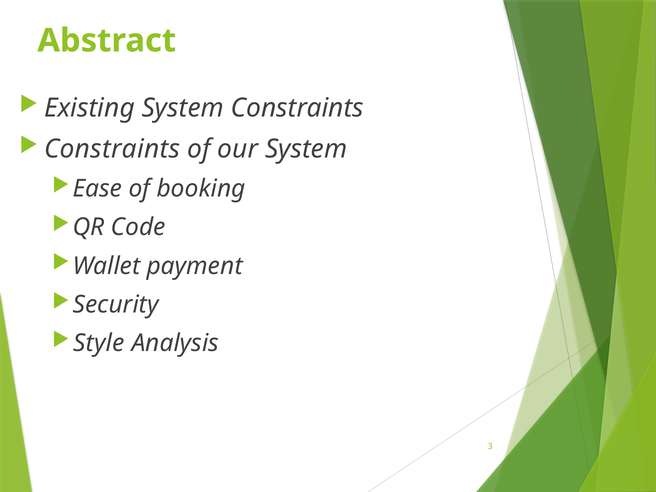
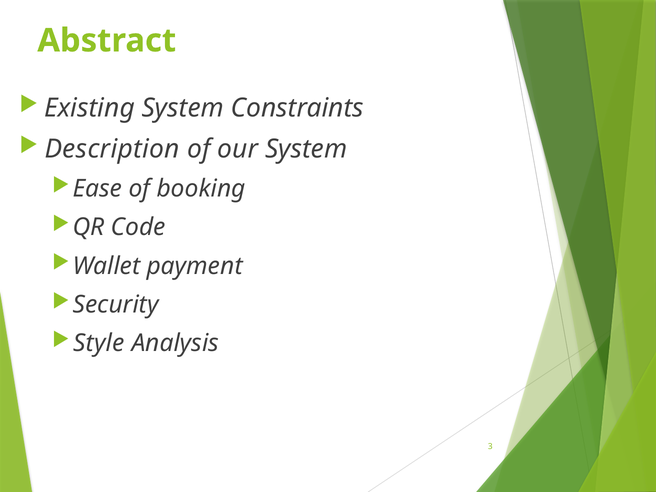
Constraints: Constraints -> Description (112, 149)
